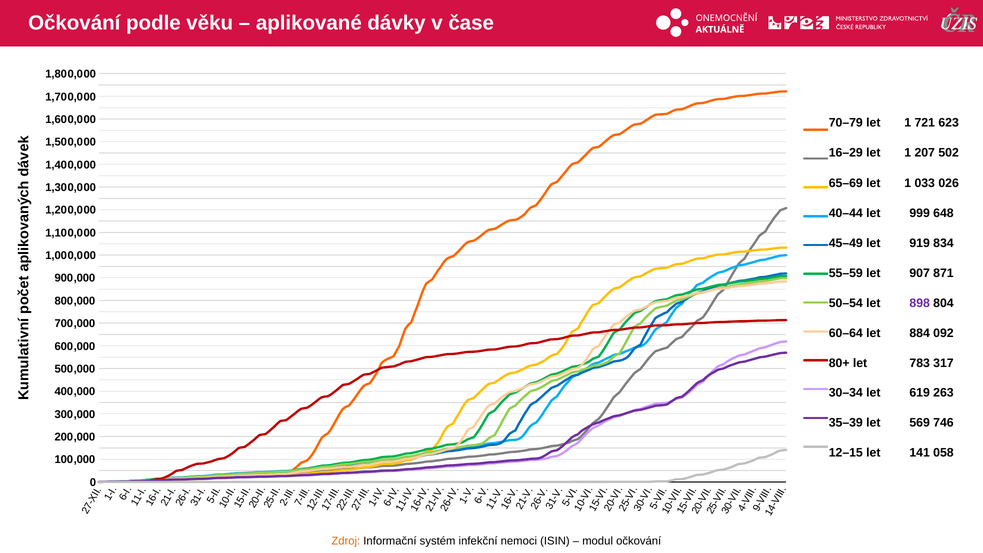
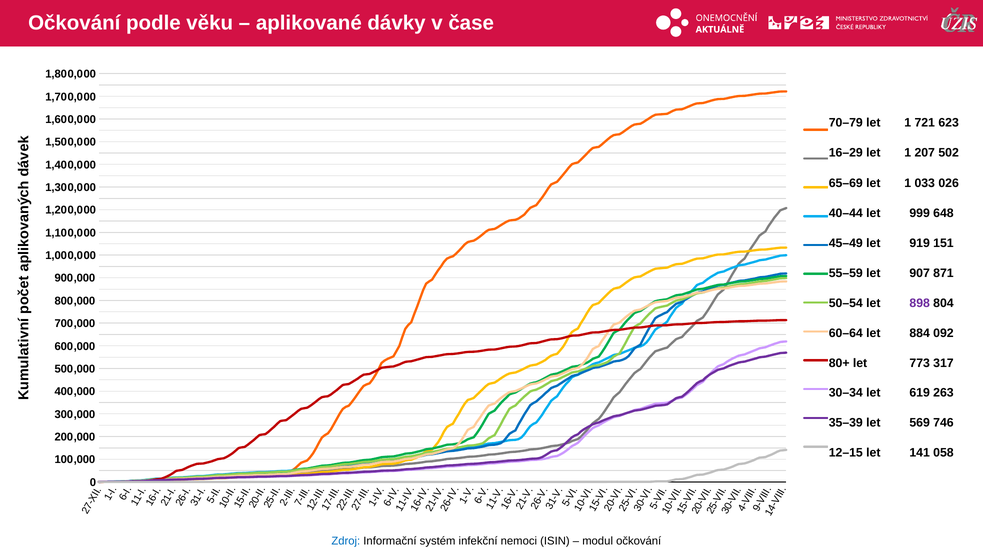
834: 834 -> 151 (943, 243)
783: 783 -> 773 (920, 363)
Zdroj colour: orange -> blue (346, 541)
